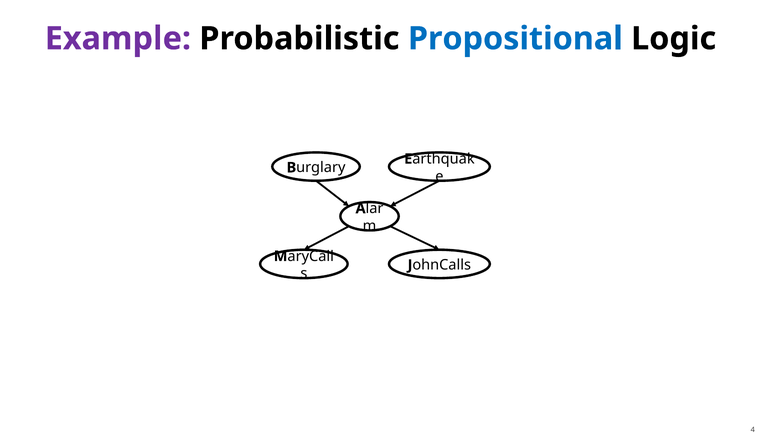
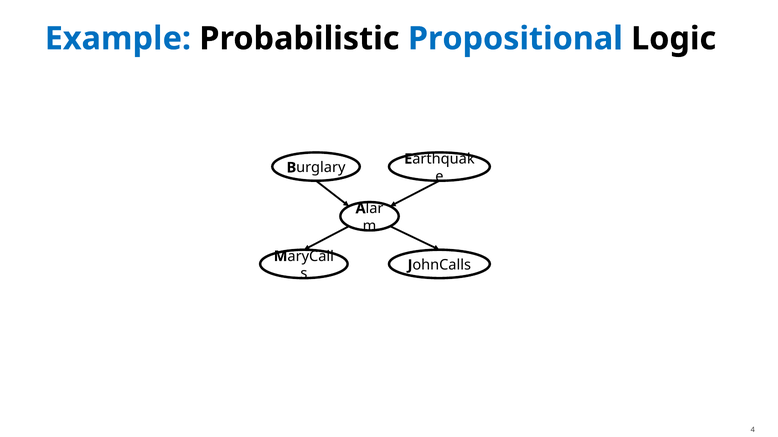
Example colour: purple -> blue (118, 39)
